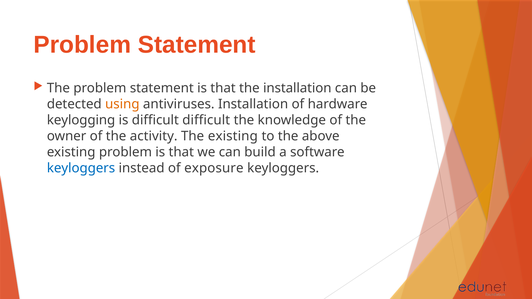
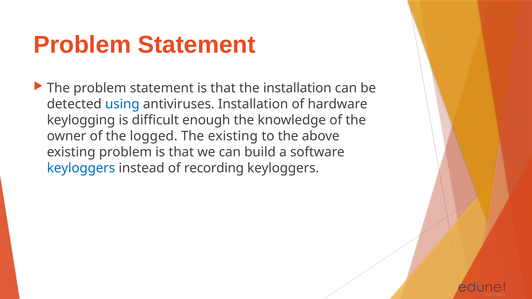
using colour: orange -> blue (122, 104)
difficult difficult: difficult -> enough (206, 120)
activity: activity -> logged (154, 136)
exposure: exposure -> recording (214, 168)
